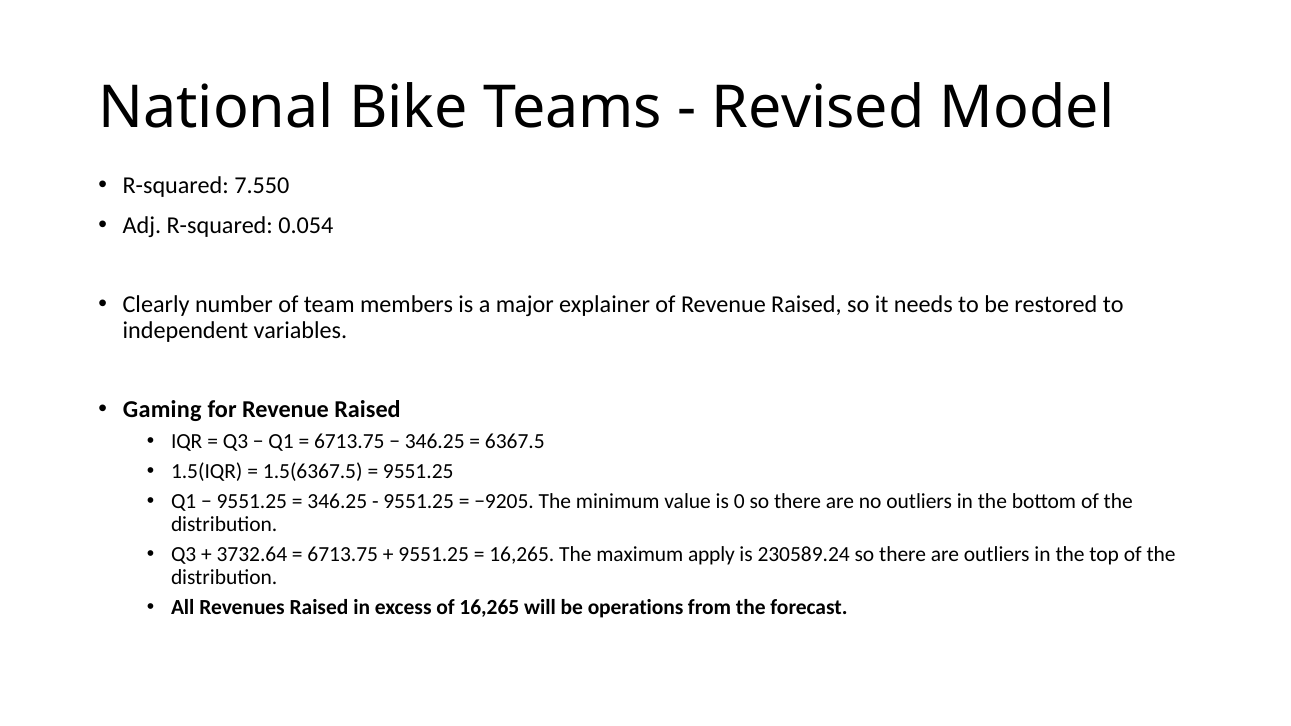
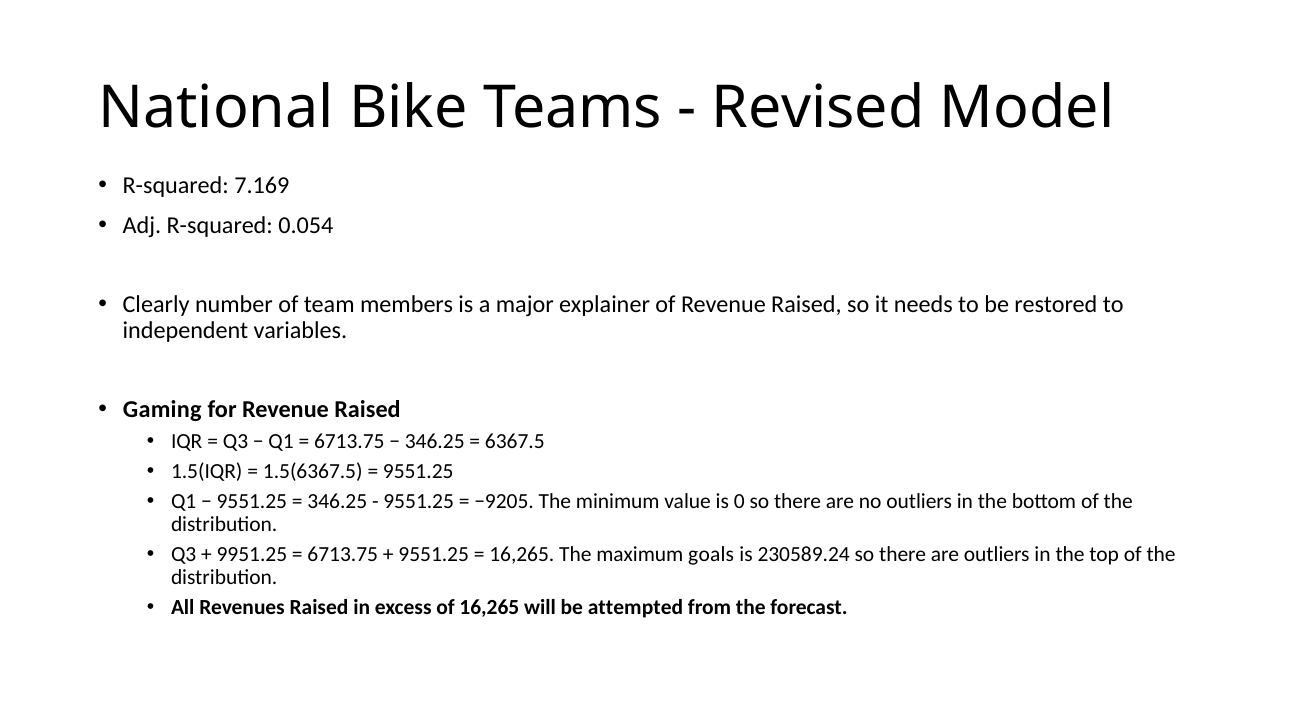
7.550: 7.550 -> 7.169 (262, 186)
3732.64: 3732.64 -> 9951.25 (252, 554)
apply: apply -> goals (711, 554)
operations: operations -> attempted (635, 607)
